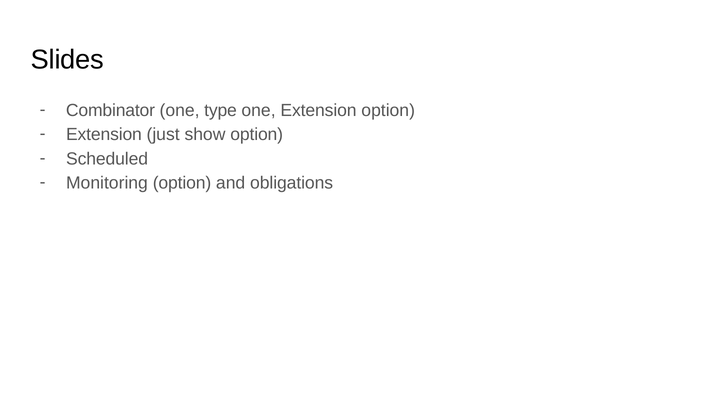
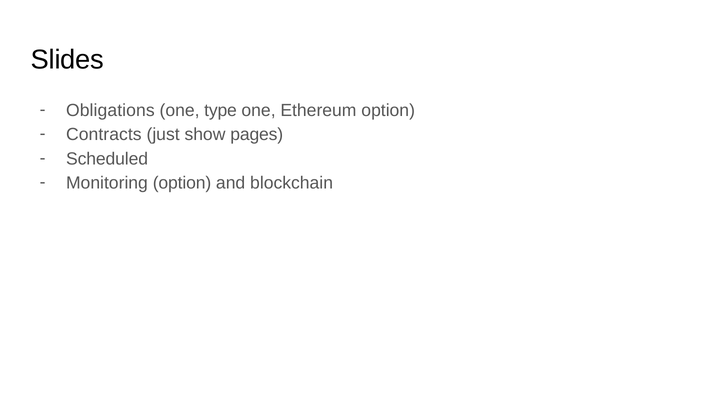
Combinator: Combinator -> Obligations (110, 110)
one Extension: Extension -> Ethereum (318, 110)
Extension: Extension -> Contracts (104, 135)
show option: option -> pages (257, 135)
obligations: obligations -> blockchain (292, 183)
